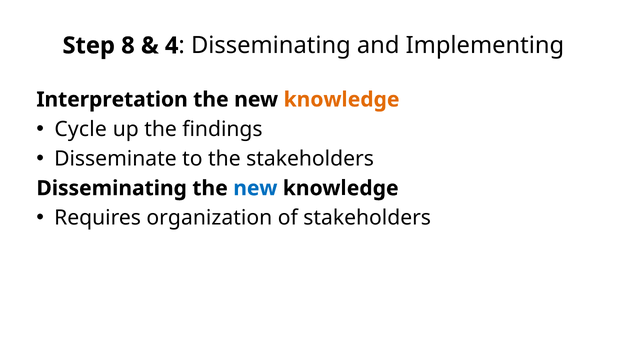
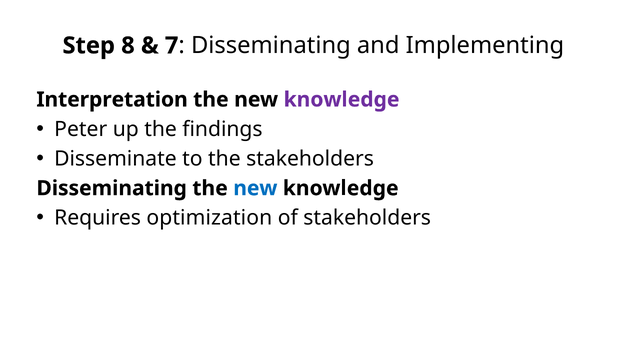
4: 4 -> 7 (172, 46)
knowledge colour: orange -> purple (342, 100)
Cycle: Cycle -> Peter (81, 129)
organization: organization -> optimization (209, 218)
